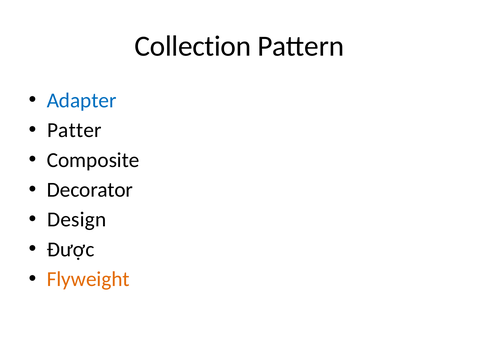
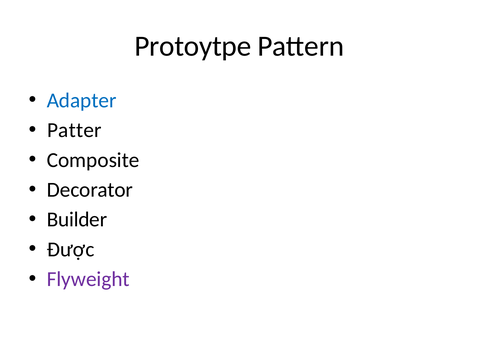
Collection: Collection -> Protoytpe (193, 46)
Design: Design -> Builder (77, 220)
Flyweight colour: orange -> purple (88, 279)
